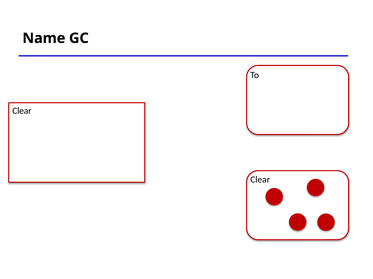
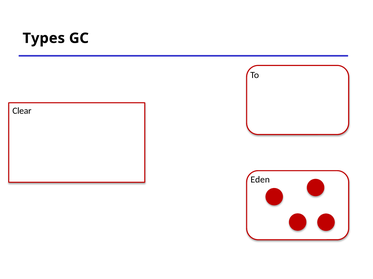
Name: Name -> Types (44, 38)
Clear: Clear -> Eden (260, 180)
